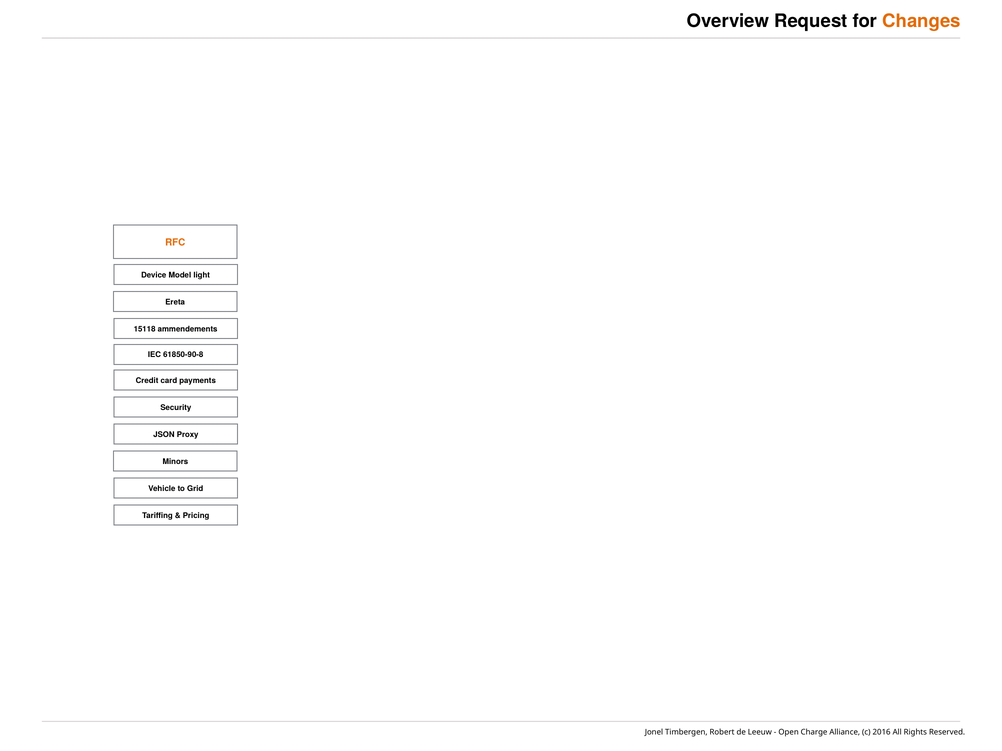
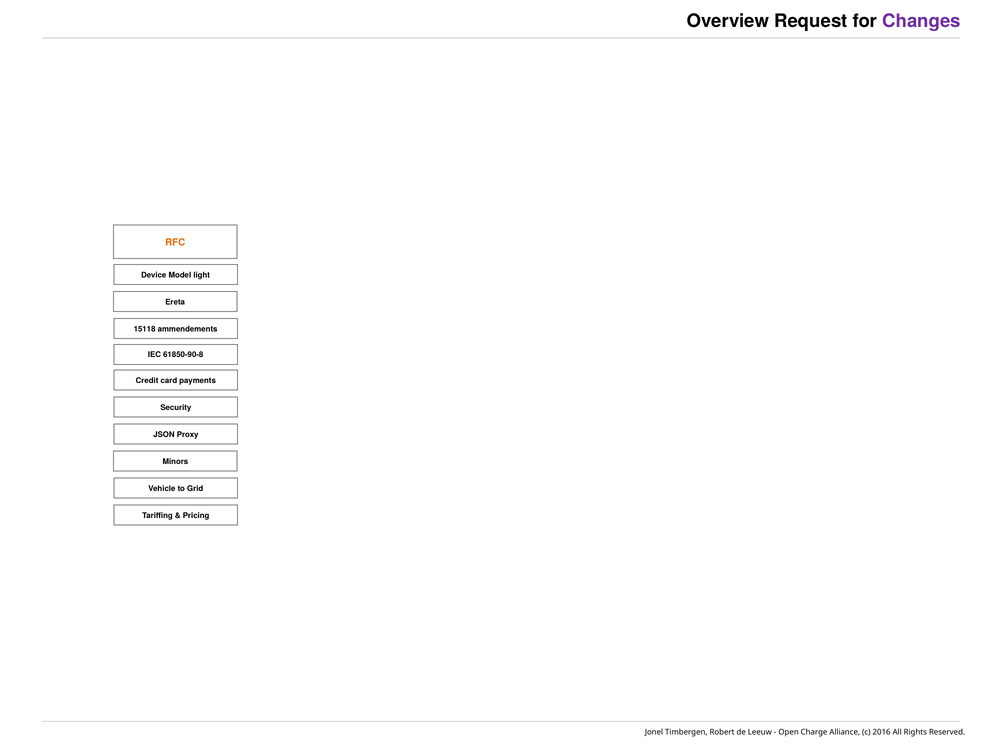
Changes colour: orange -> purple (922, 21)
